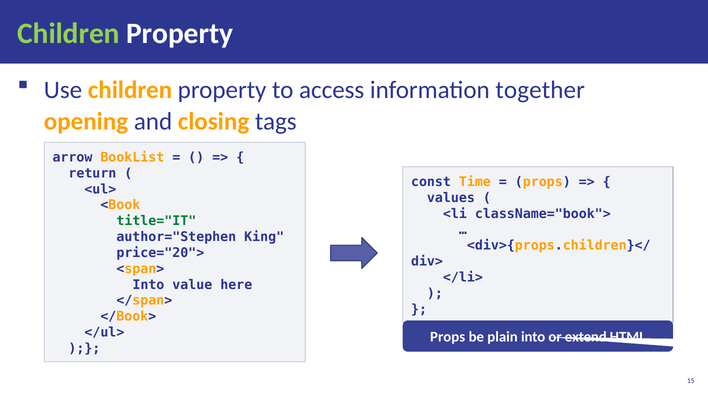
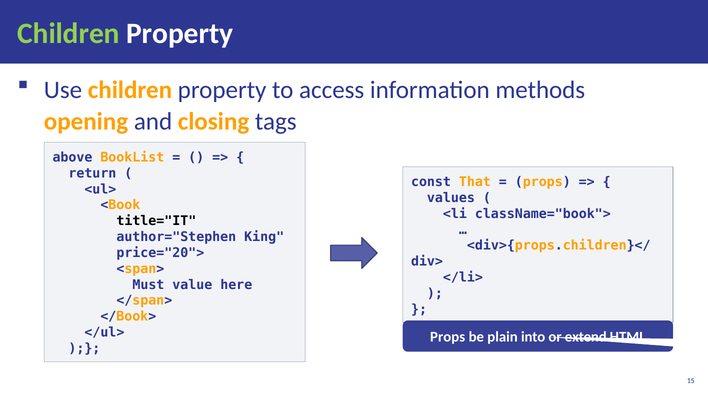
together: together -> methods (540, 90)
arrow: arrow -> above (72, 157)
Time: Time -> That (475, 182)
title="IT colour: green -> black (156, 221)
Into: Into -> Must (148, 285)
